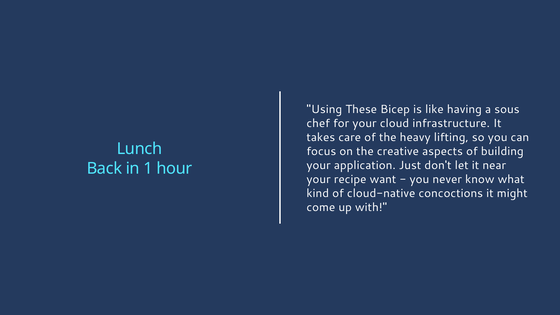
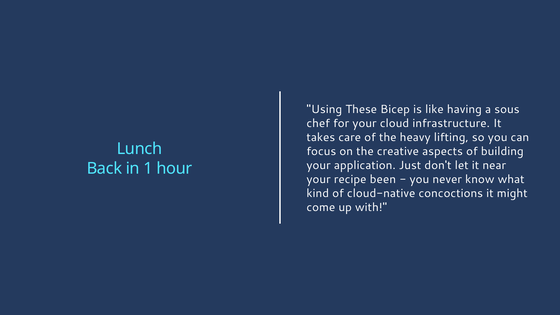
want: want -> been (383, 179)
